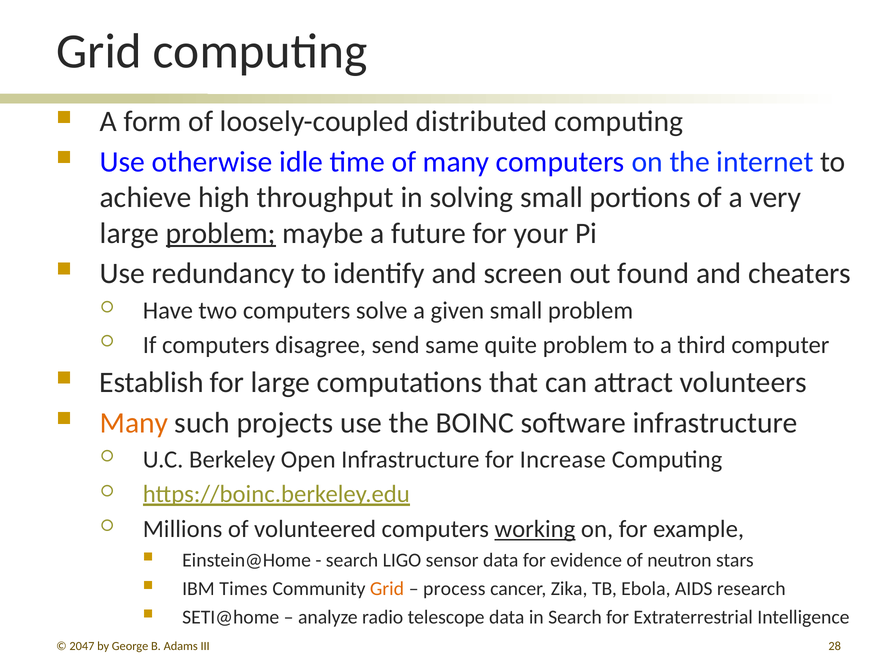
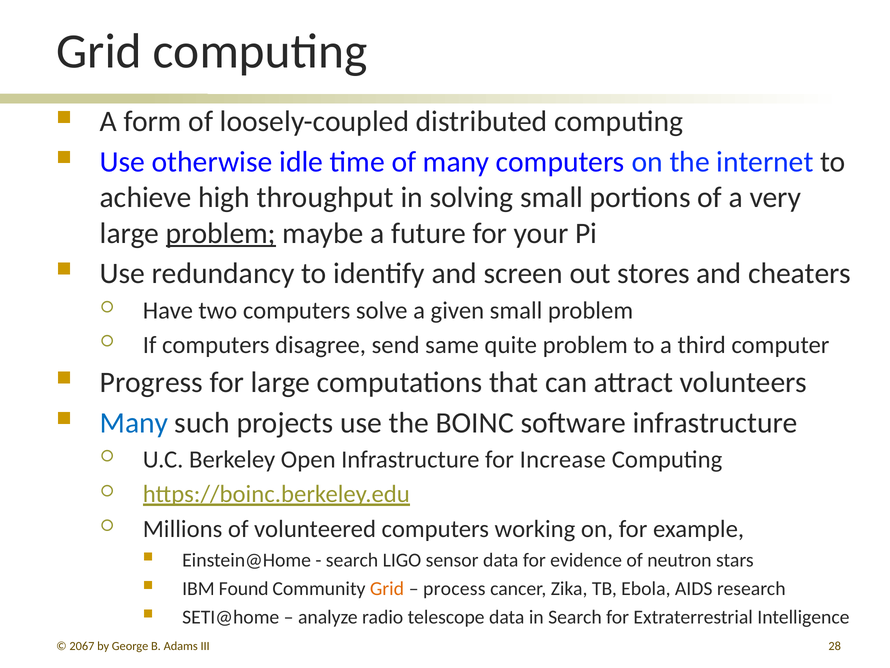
found: found -> stores (654, 273)
Establish: Establish -> Progress (151, 382)
Many colour: orange -> blue (134, 423)
working underline: present -> none (535, 529)
Times: Times -> Found (244, 588)
2047: 2047 -> 2067 (82, 646)
